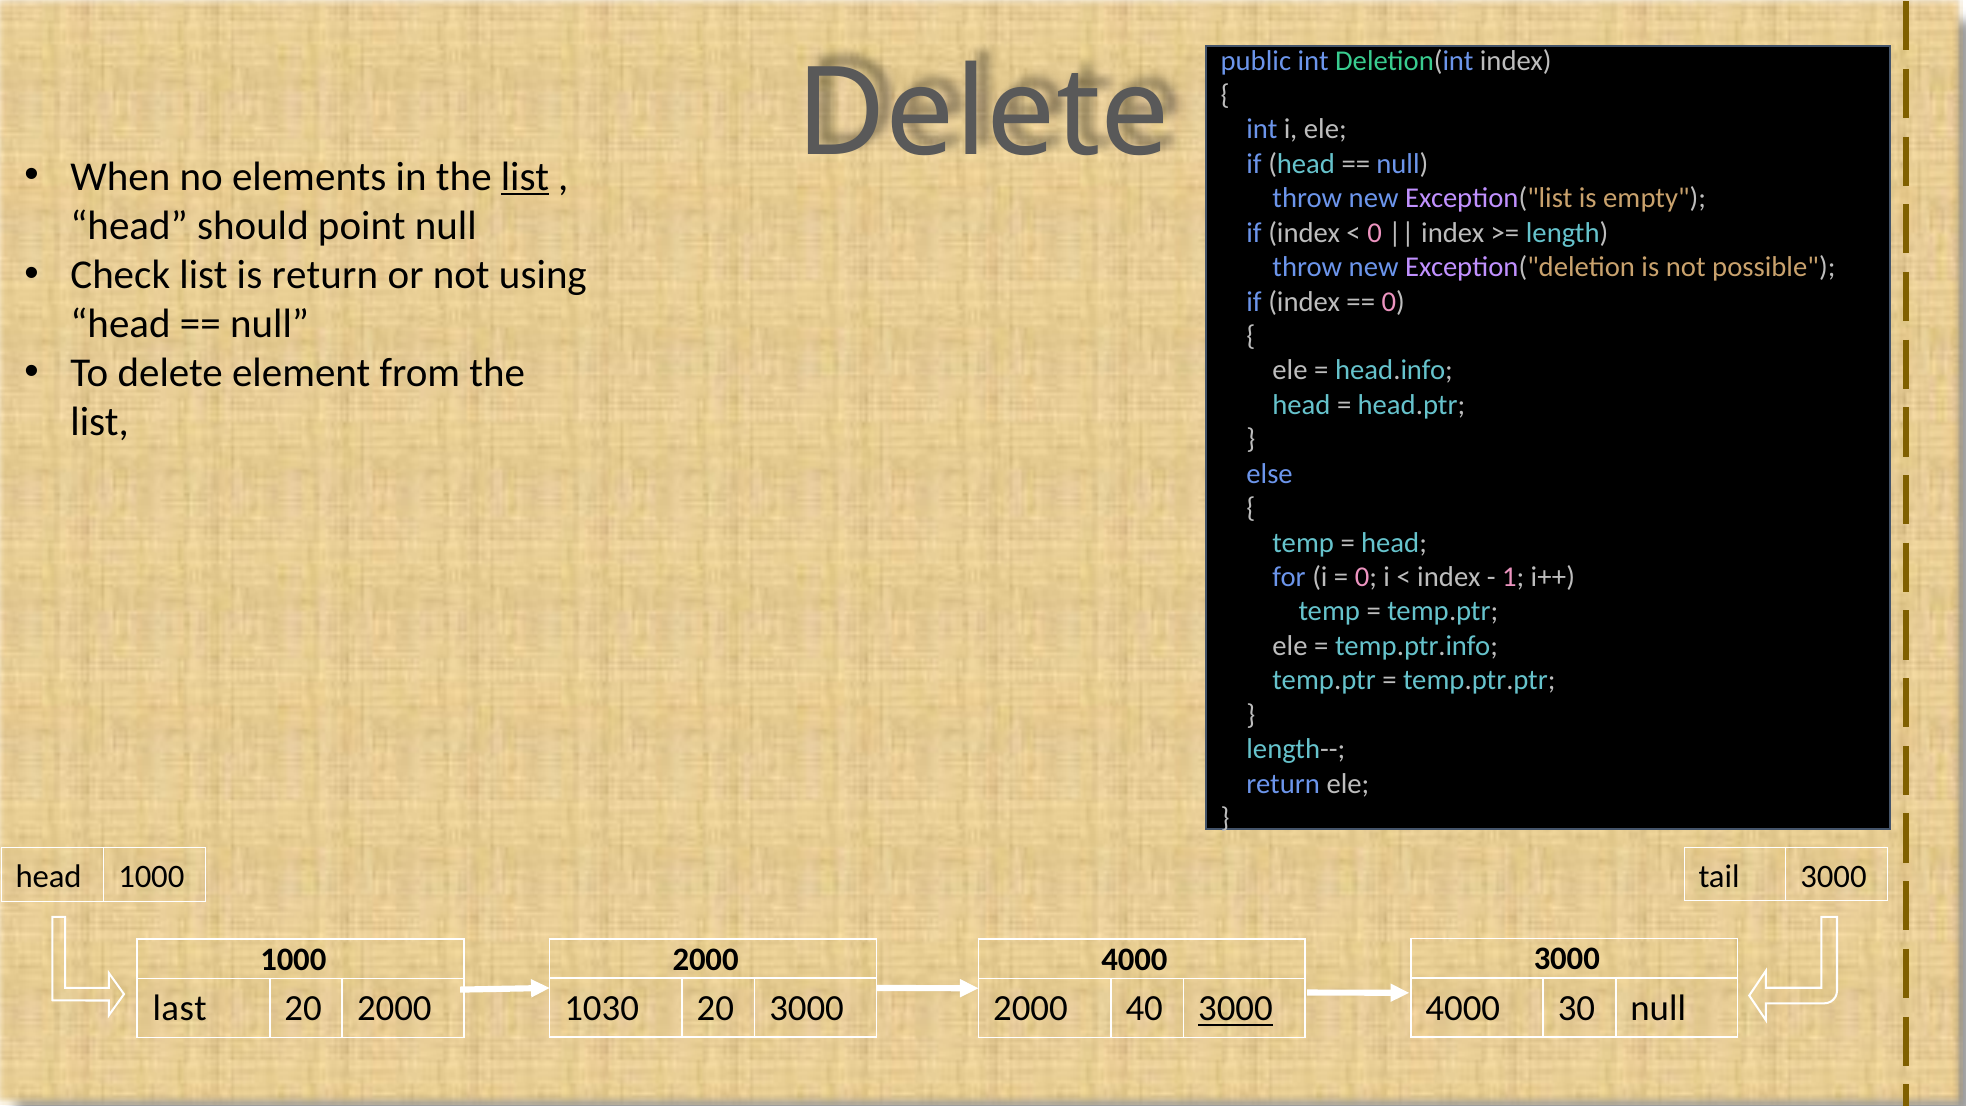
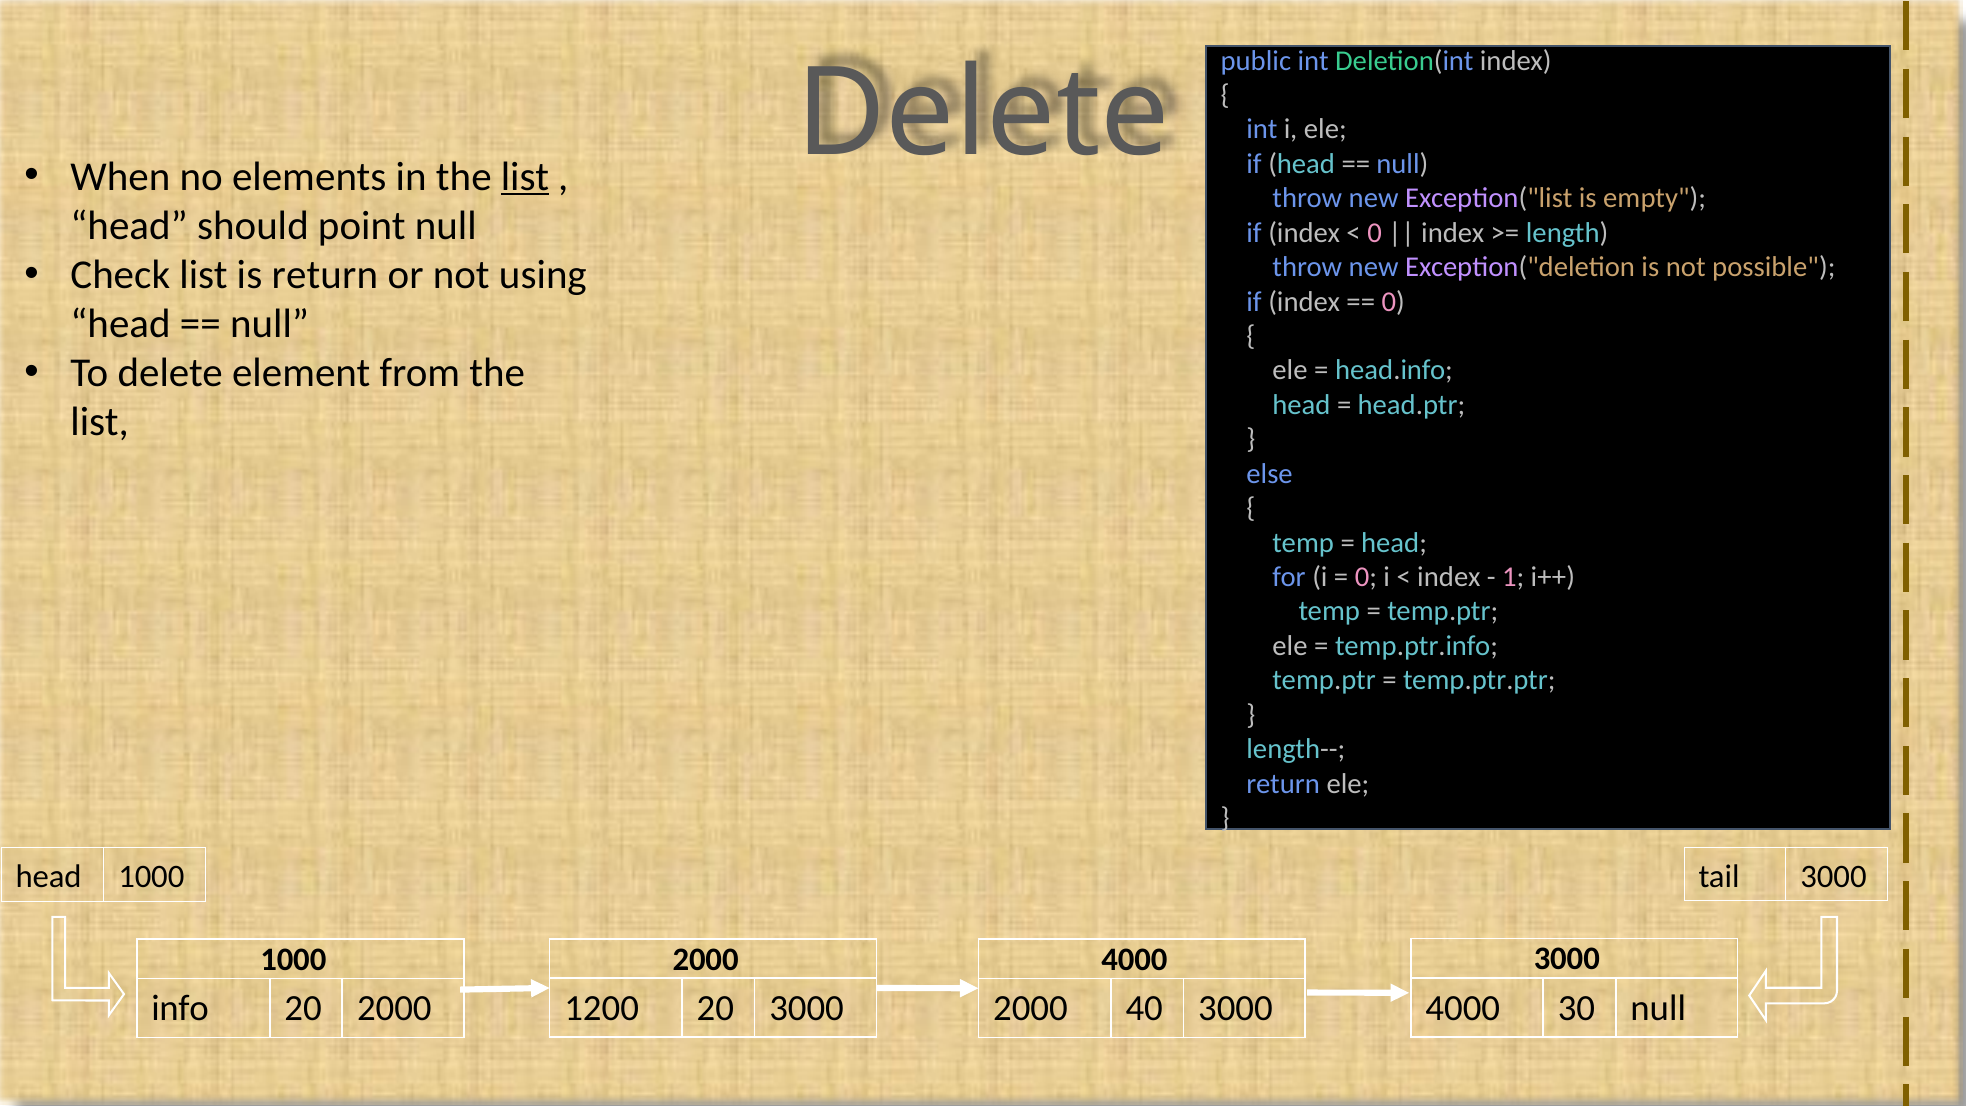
1030: 1030 -> 1200 (602, 1008)
last: last -> info (180, 1009)
3000 underline: present -> none (1235, 1009)
